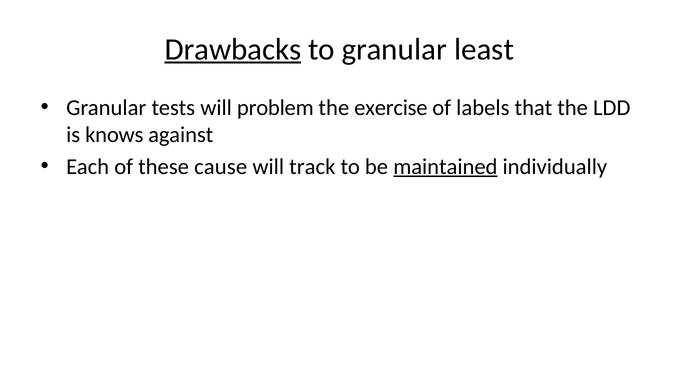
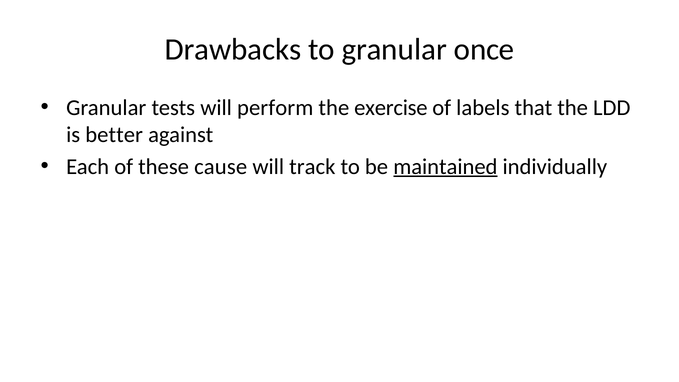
Drawbacks underline: present -> none (233, 49)
least: least -> once (484, 49)
problem: problem -> perform (275, 108)
knows: knows -> better (114, 135)
